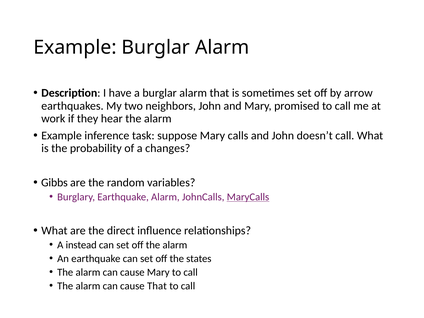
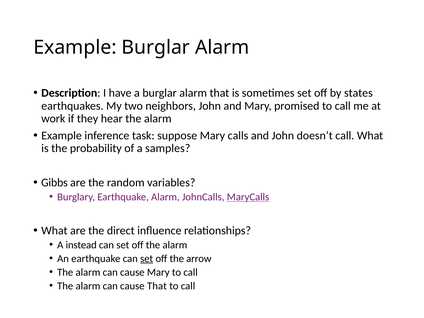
arrow: arrow -> states (358, 93)
changes: changes -> samples (168, 148)
set underline: none -> present (147, 259)
states: states -> arrow (199, 259)
